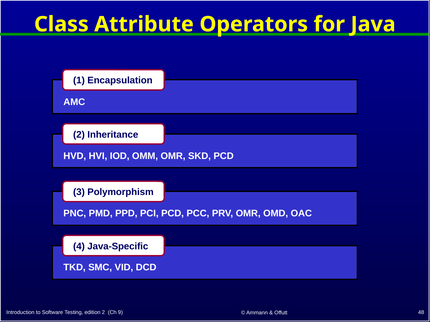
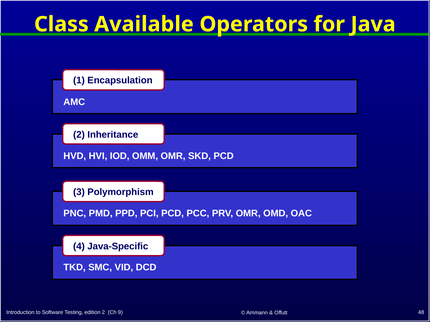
Attribute: Attribute -> Available (144, 24)
